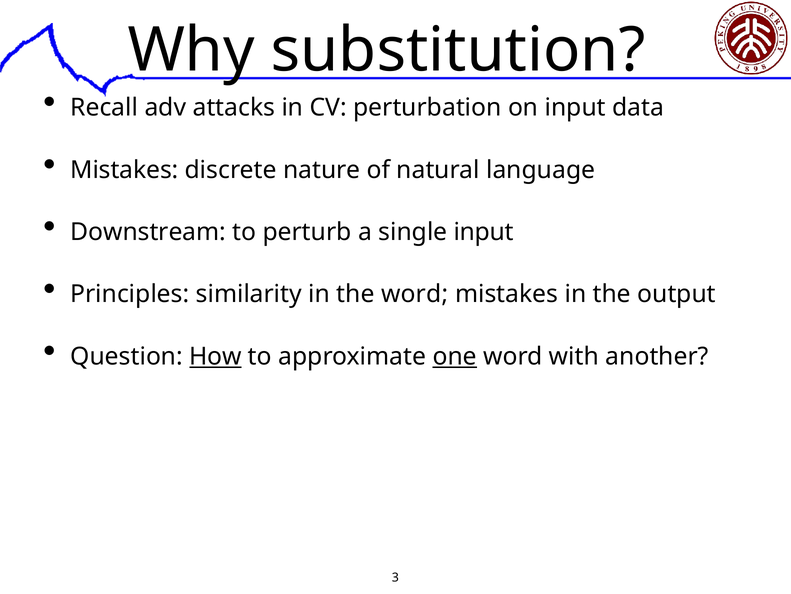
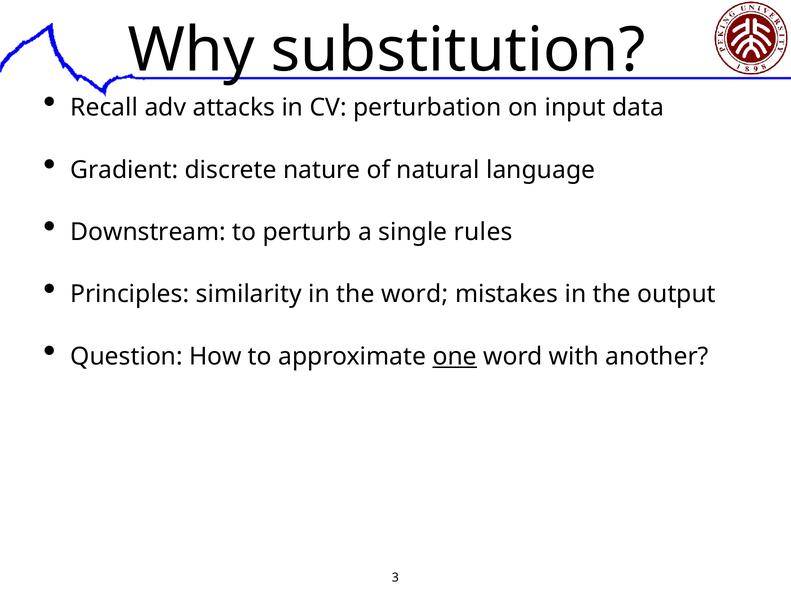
Mistakes: Mistakes -> Gradient (124, 170)
single input: input -> rules (483, 232)
How underline: present -> none (215, 356)
